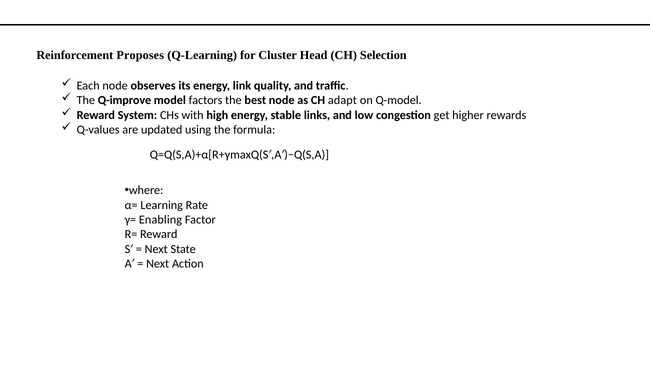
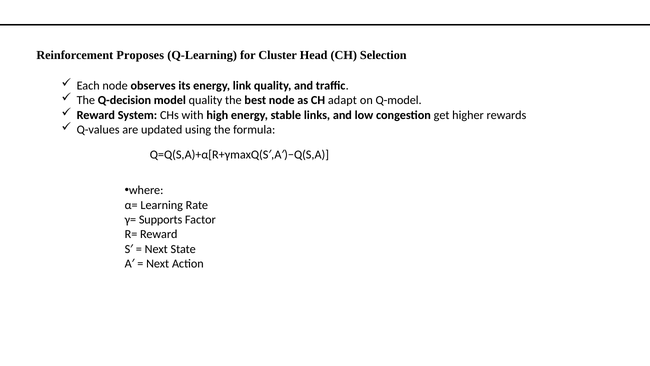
Q-improve: Q-improve -> Q-decision (124, 100)
model factors: factors -> quality (206, 100)
Enabling: Enabling -> Supports (161, 219)
